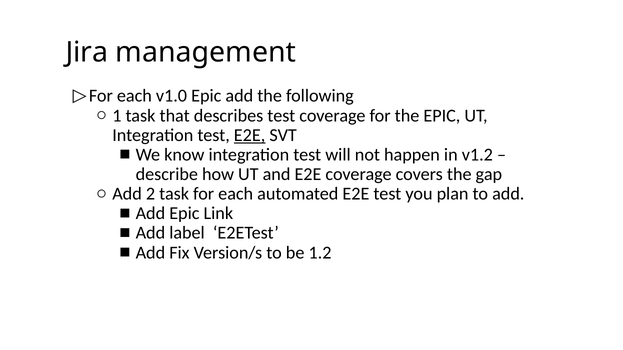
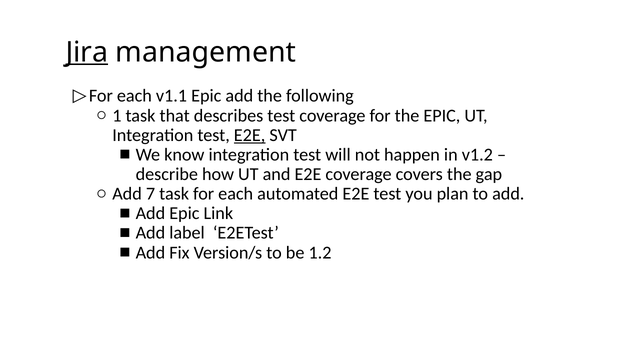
Jira underline: none -> present (87, 52)
v1.0: v1.0 -> v1.1 (171, 96)
2: 2 -> 7 (150, 194)
